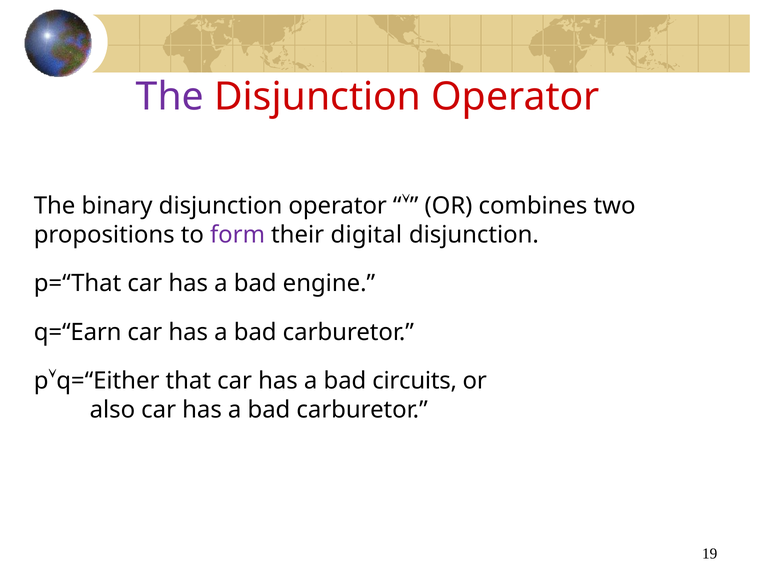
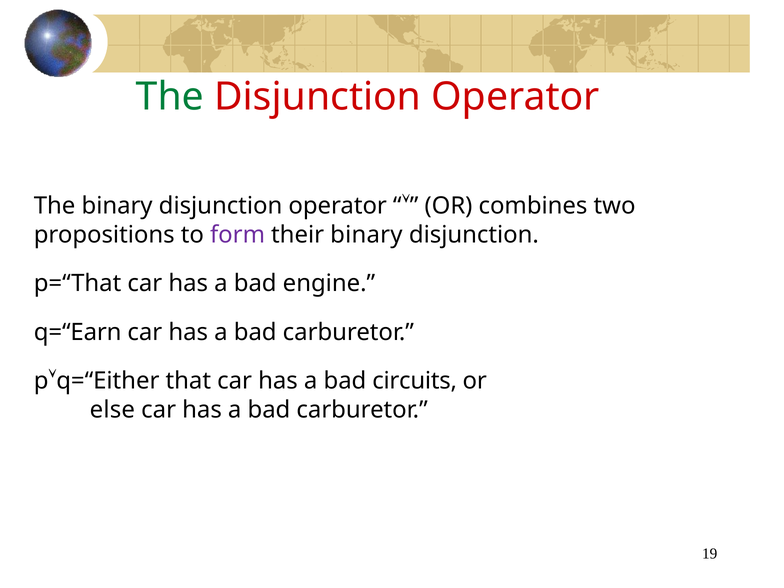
The colour: purple -> green (170, 97)
their digital: digital -> binary (366, 235)
also: also -> else (112, 410)
